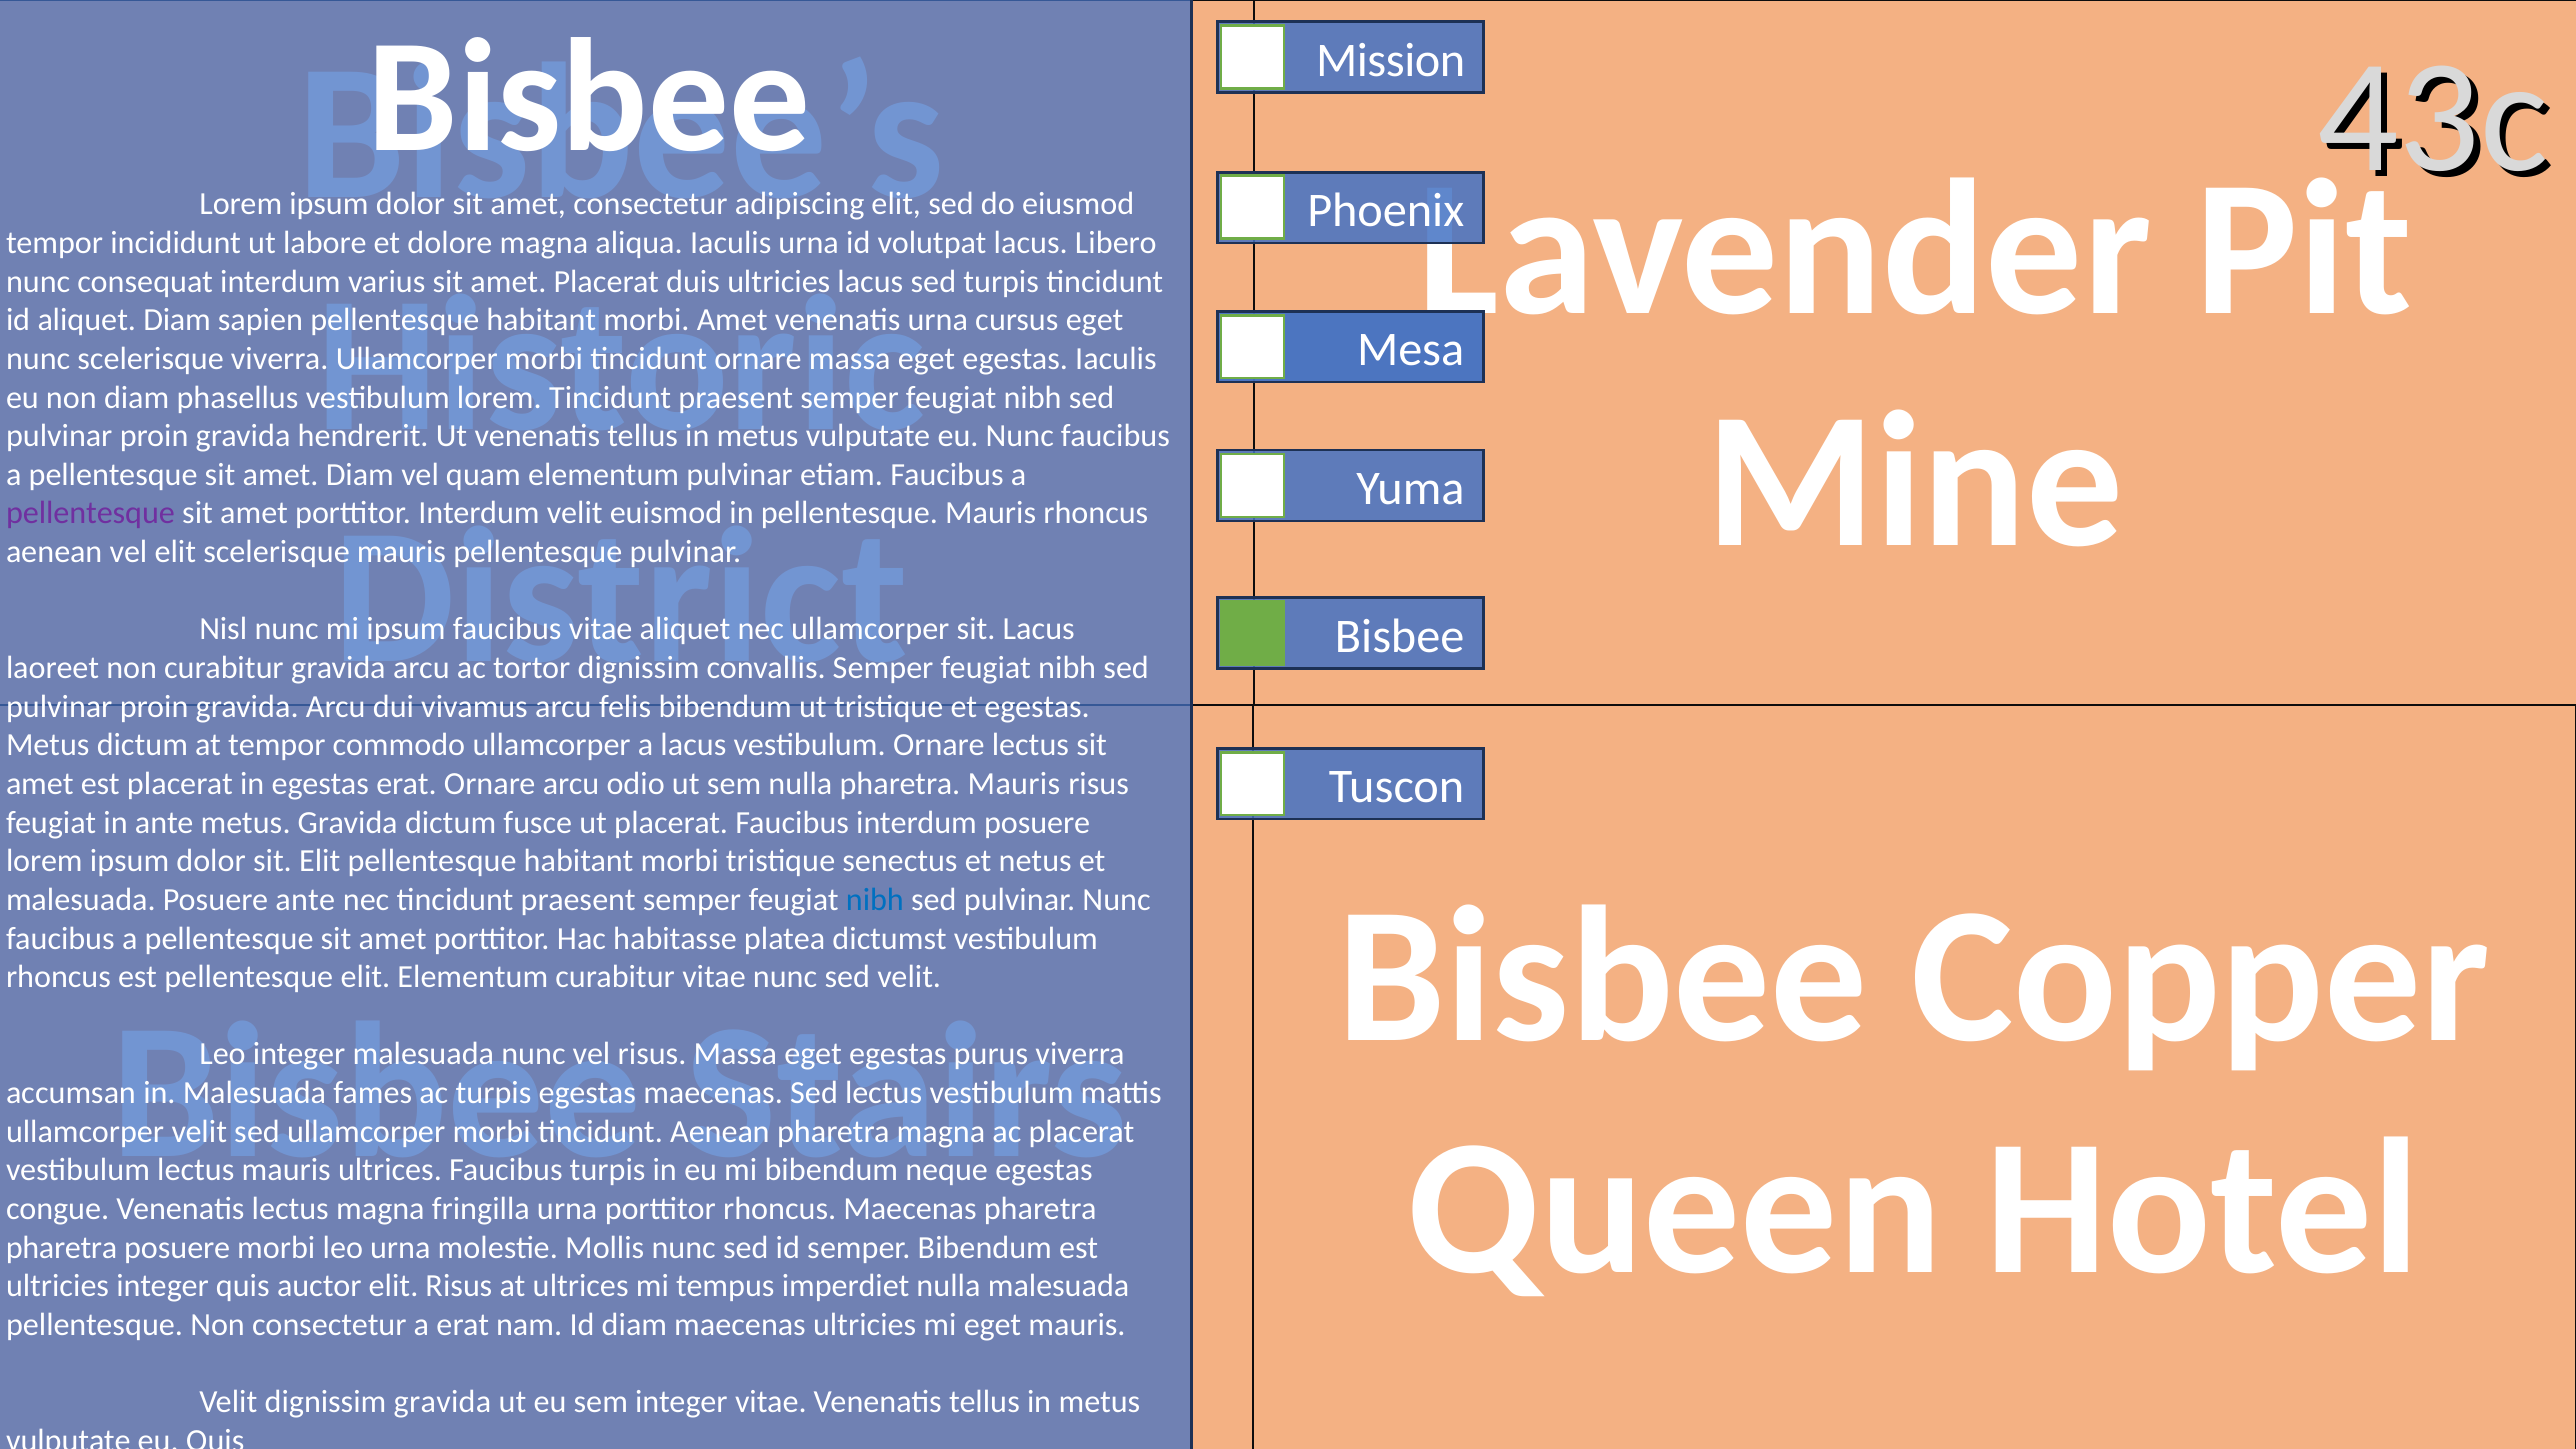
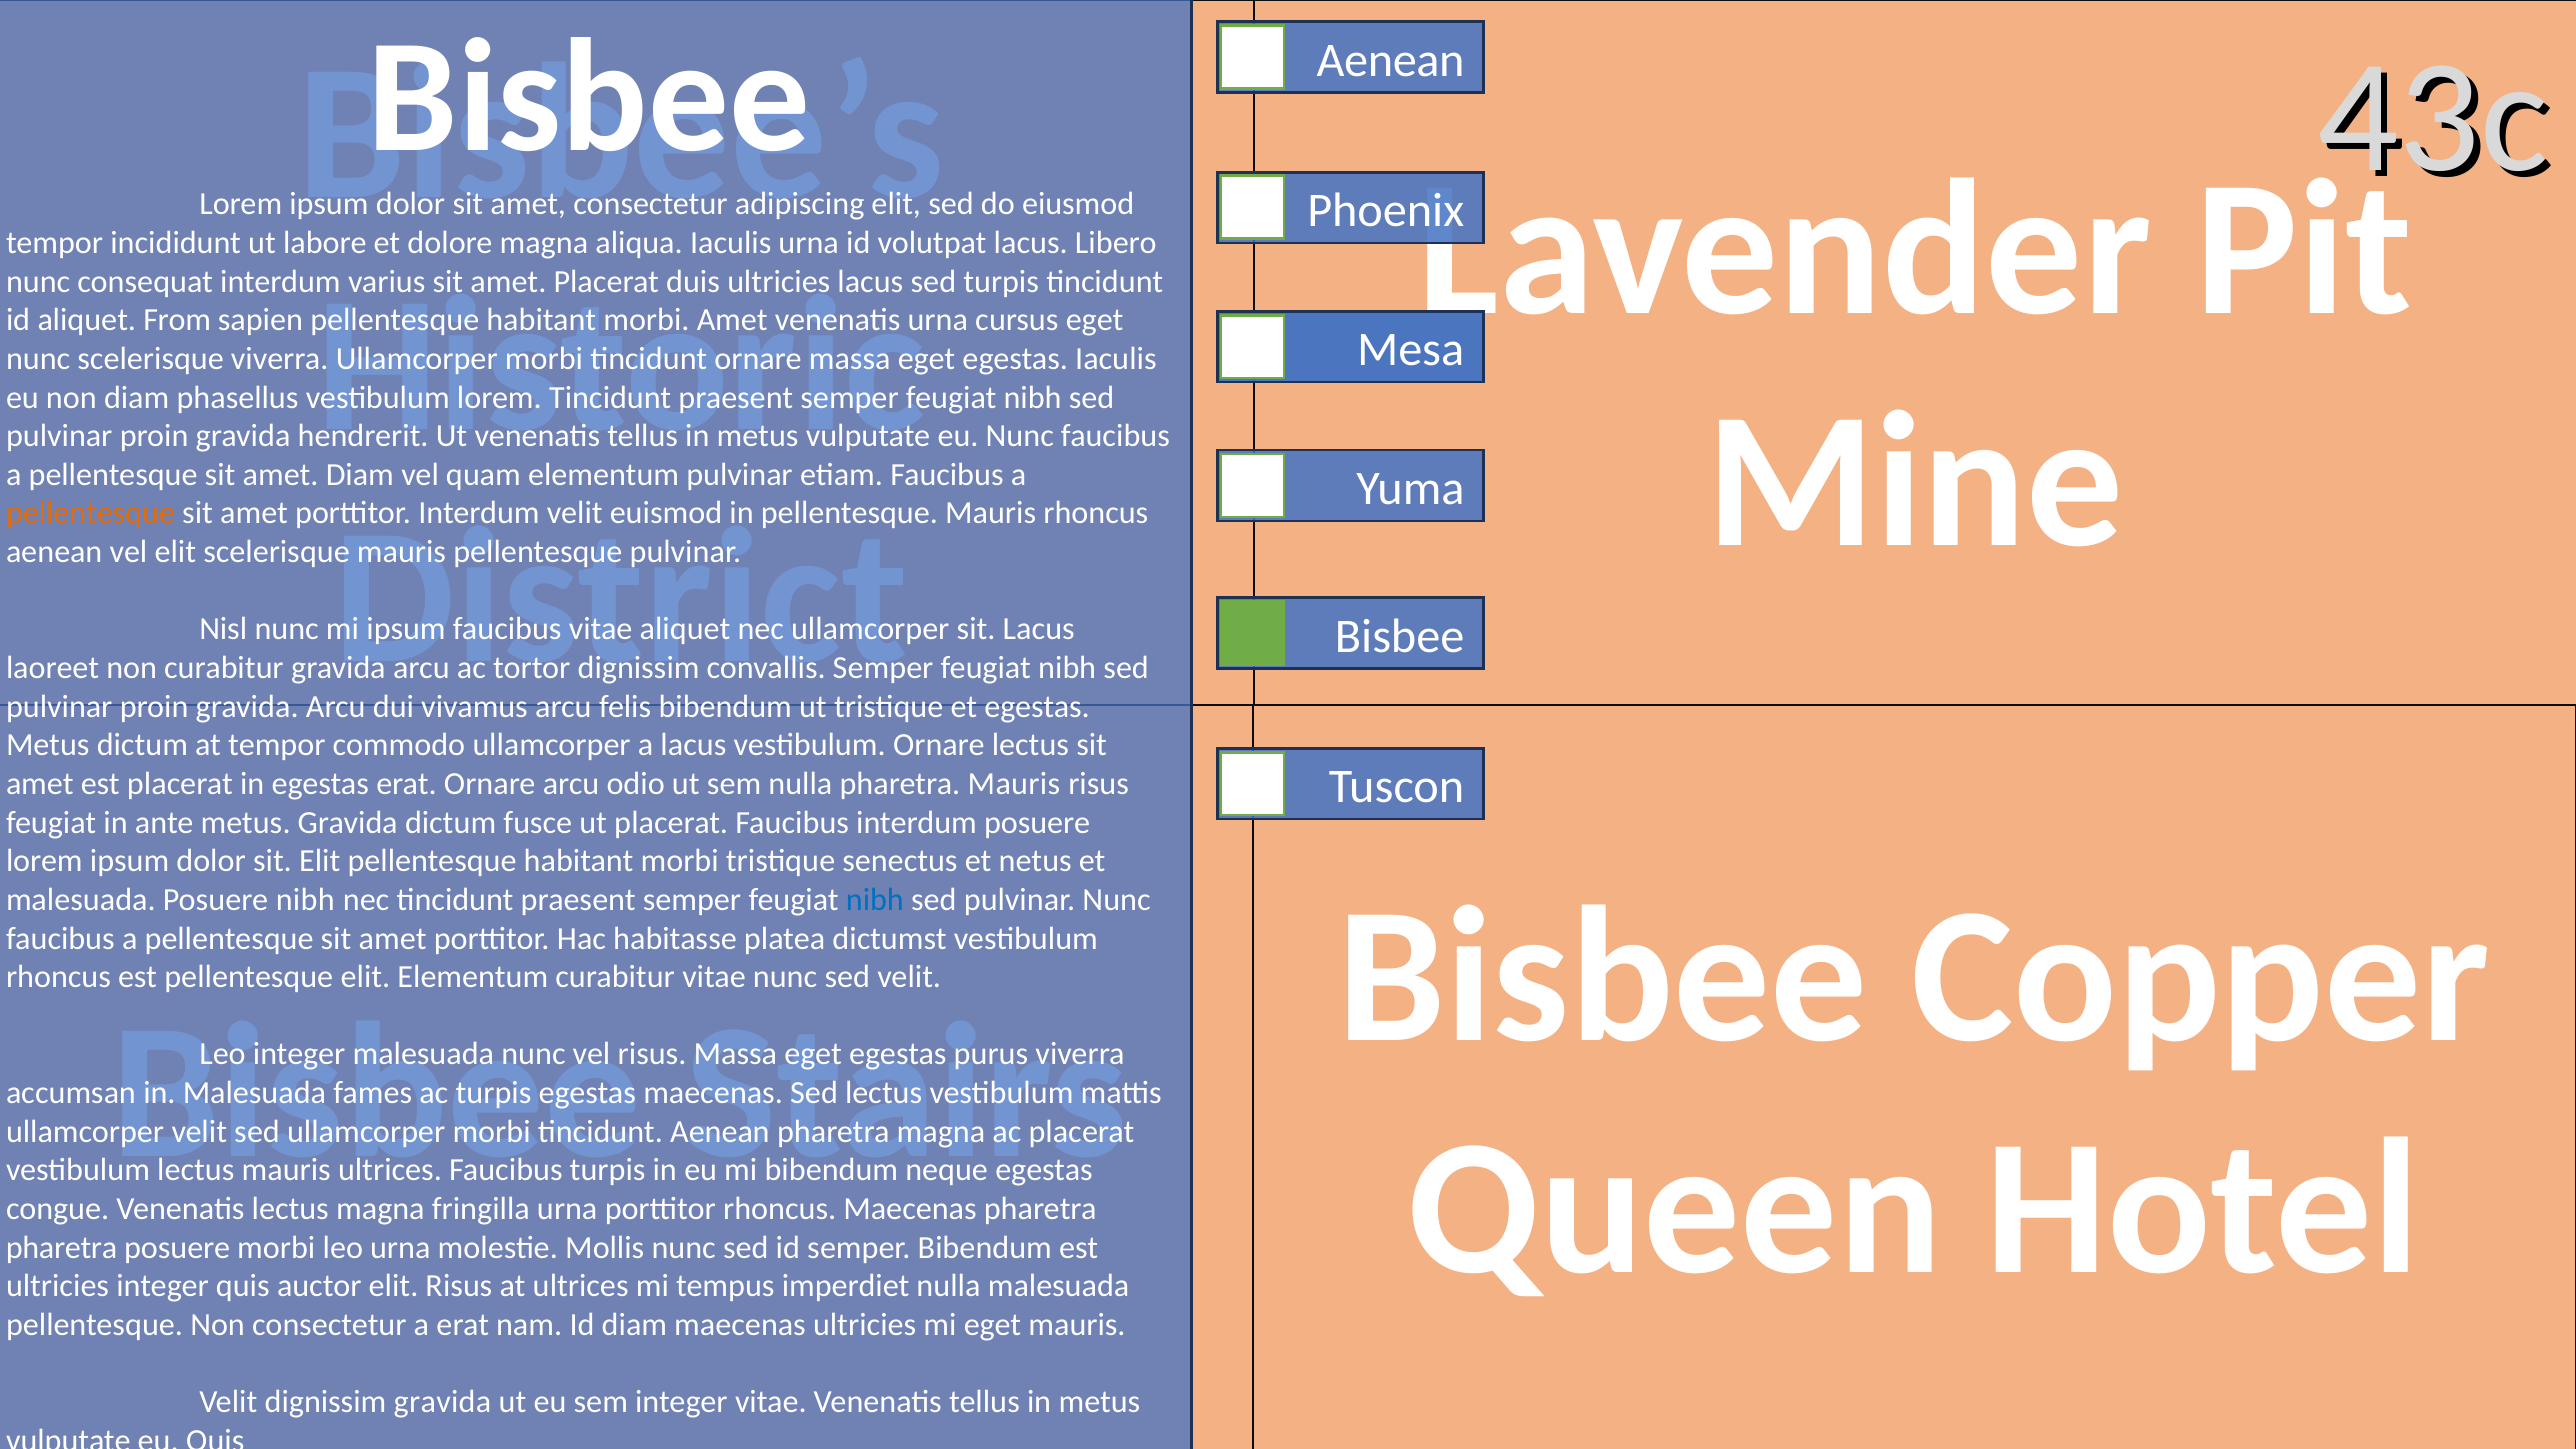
Mission: Mission -> Aenean (1391, 60)
aliquet Diam: Diam -> From (177, 320)
pellentesque colour: purple -> orange (90, 513)
Posuere ante: ante -> nibh (305, 900)
